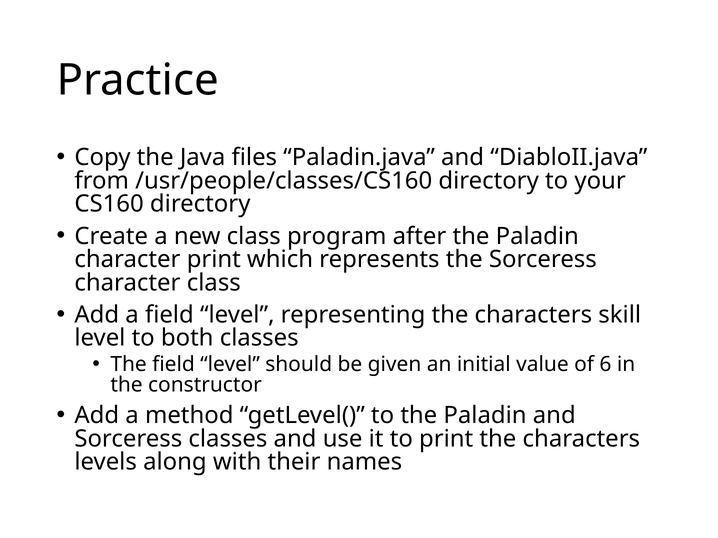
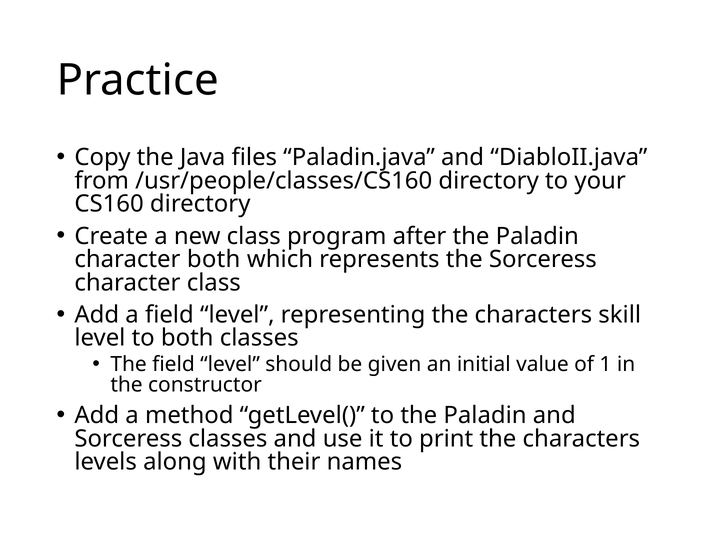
character print: print -> both (214, 260)
6: 6 -> 1 (605, 365)
